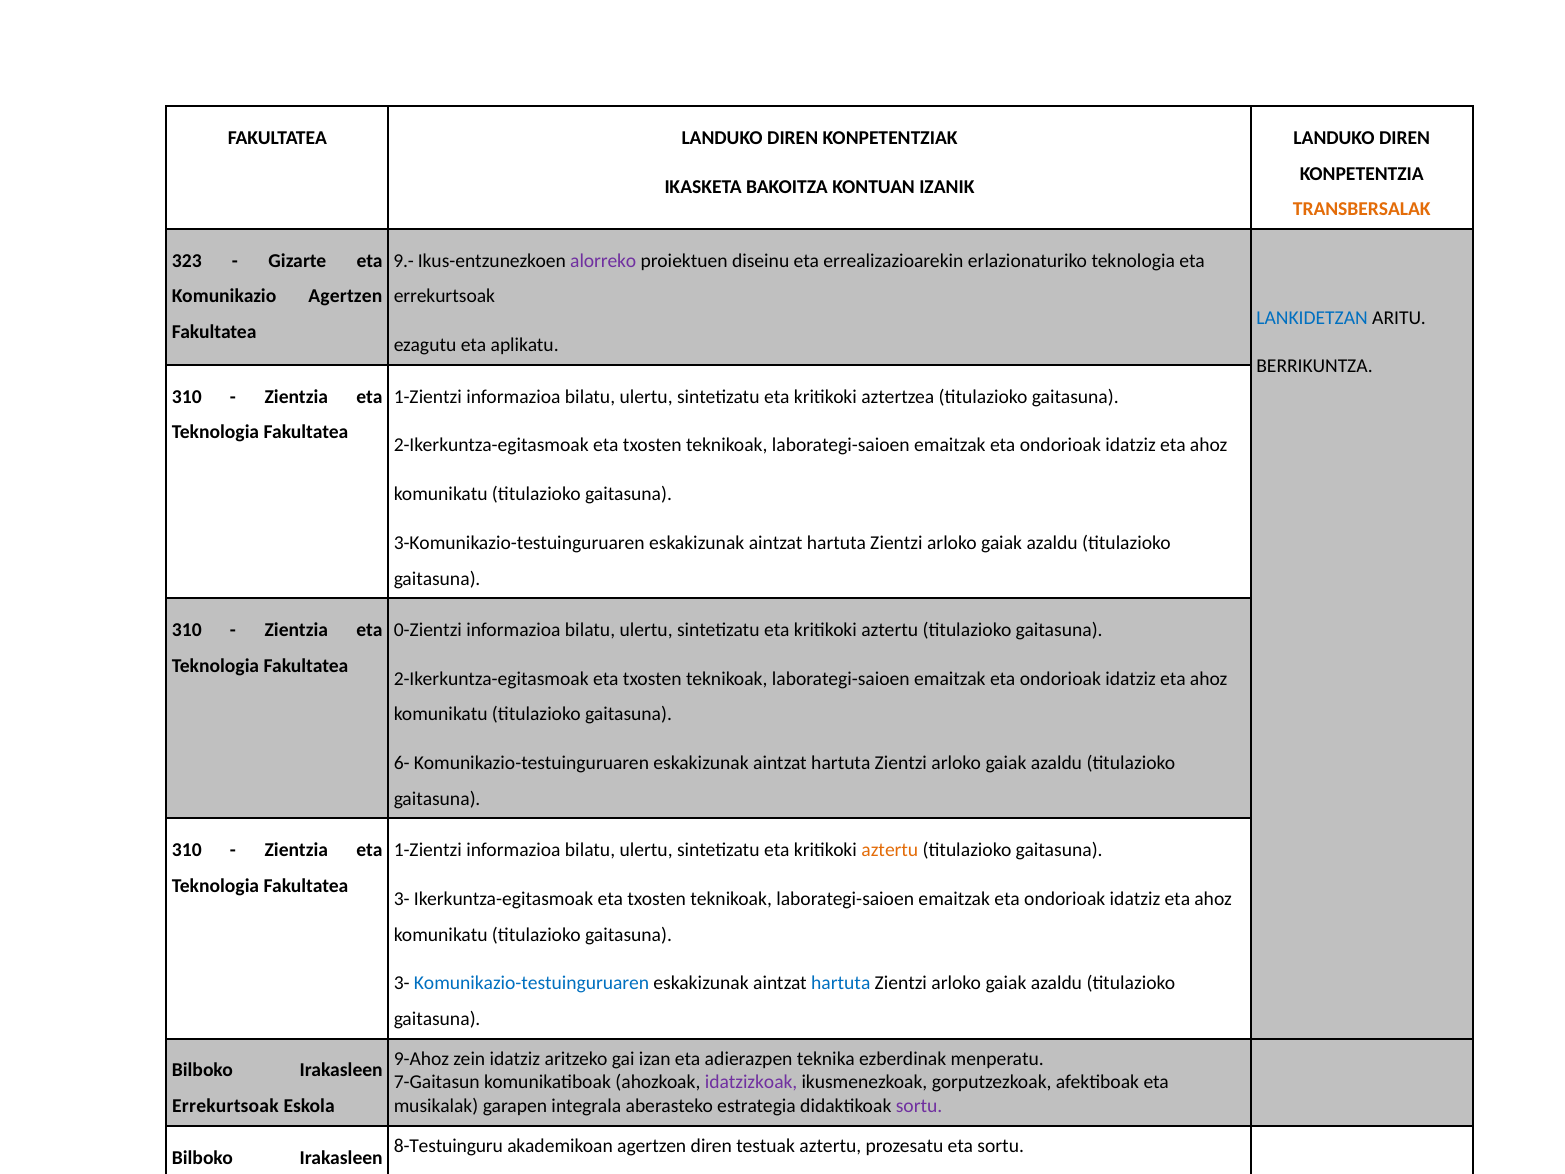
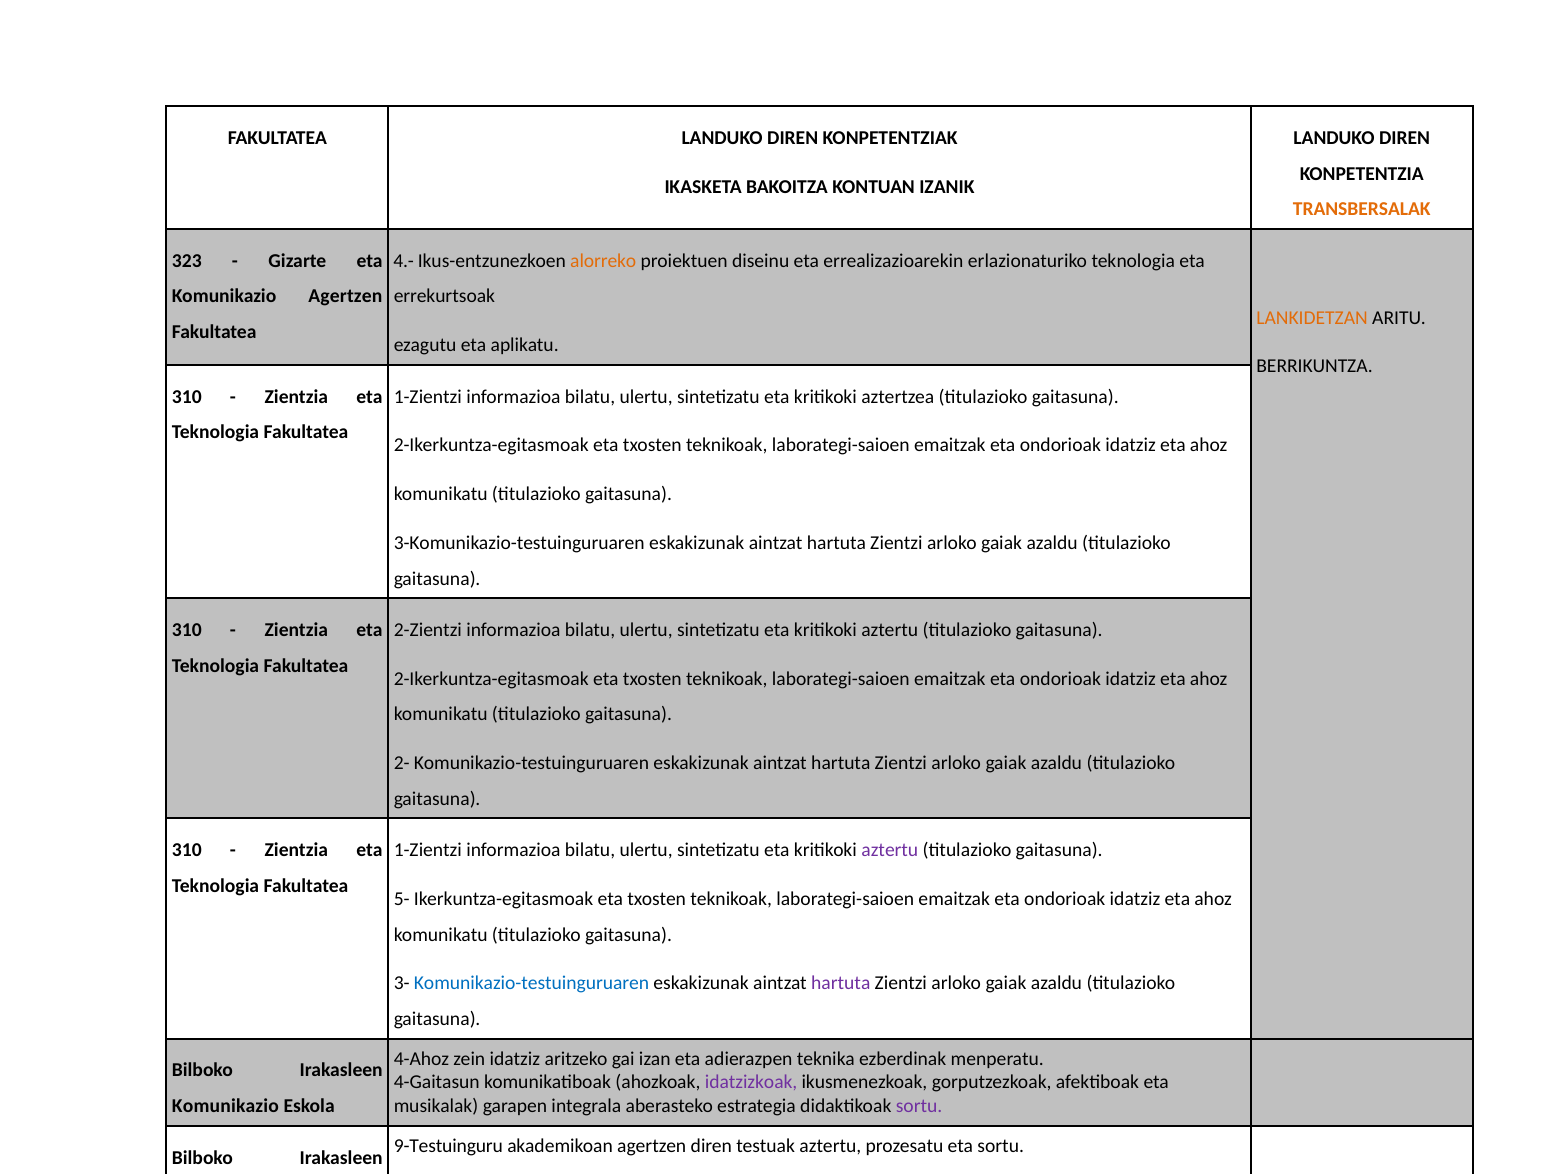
9.-: 9.- -> 4.- (404, 261)
alorreko colour: purple -> orange (603, 261)
LANKIDETZAN colour: blue -> orange (1312, 318)
0-Zientzi: 0-Zientzi -> 2-Zientzi (428, 630)
6-: 6- -> 2- (402, 763)
aztertu colour: orange -> purple (890, 850)
3-: 3- -> 5- (402, 899)
hartuta colour: blue -> purple (841, 983)
9-Ahoz: 9-Ahoz -> 4-Ahoz (421, 1058)
7-Gaitasun: 7-Gaitasun -> 4-Gaitasun (437, 1082)
Errekurtsoak: Errekurtsoak -> Komunikazio (225, 1106)
8-Testuinguru: 8-Testuinguru -> 9-Testuinguru (448, 1145)
